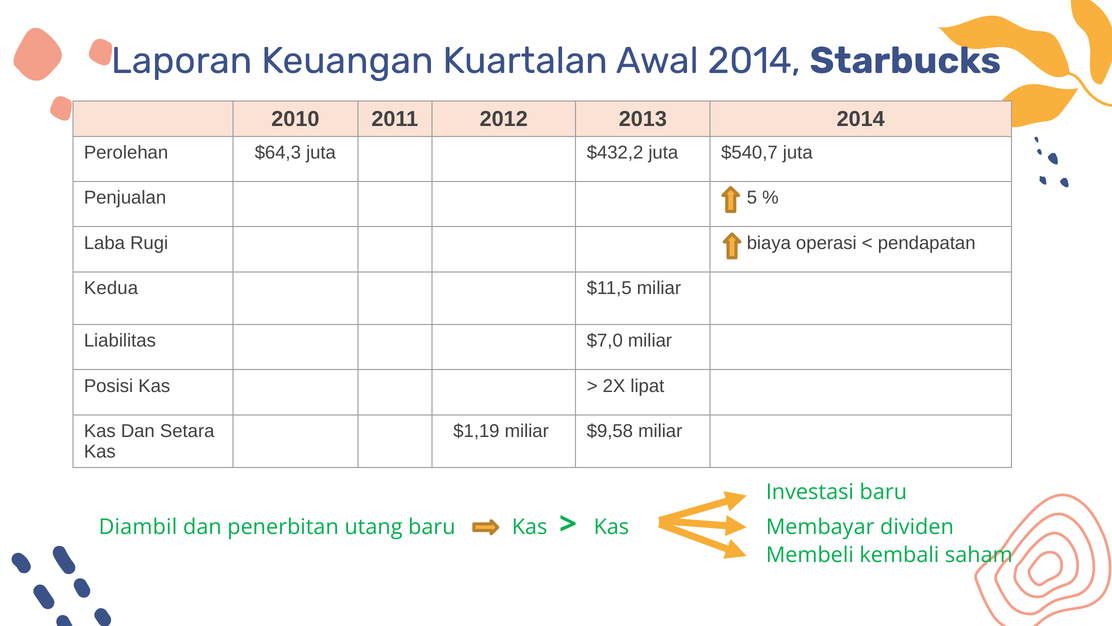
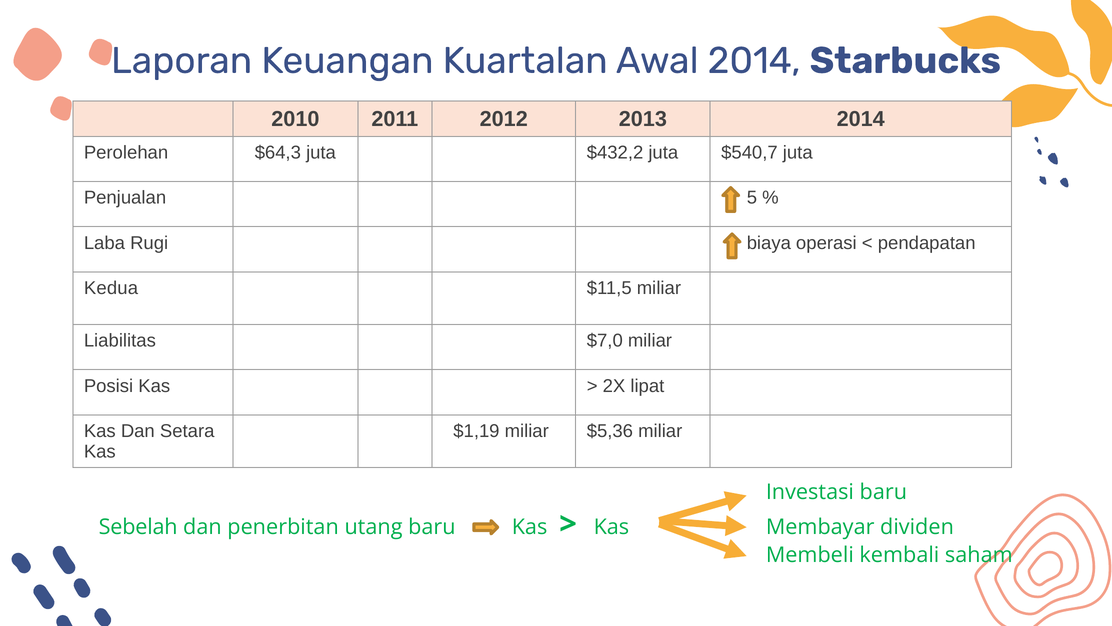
$9,58: $9,58 -> $5,36 (610, 431)
Diambil: Diambil -> Sebelah (138, 527)
